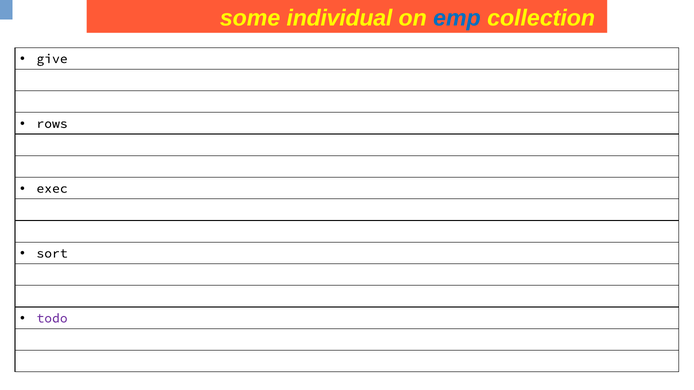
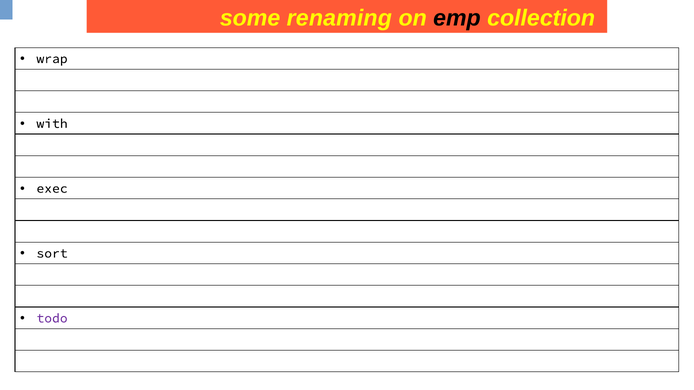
individual: individual -> renaming (339, 18)
emp colour: blue -> black (457, 18)
give: give -> wrap (52, 59)
rows: rows -> with (52, 124)
